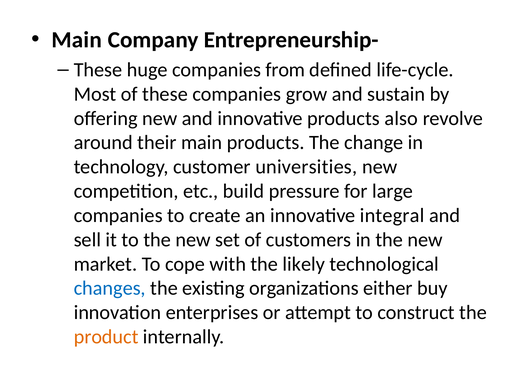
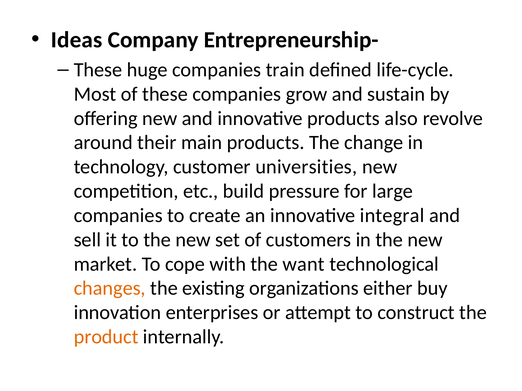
Main: Main -> Ideas (77, 40)
from: from -> train (285, 70)
likely: likely -> want (304, 264)
changes colour: blue -> orange (110, 289)
